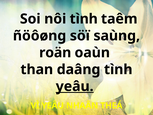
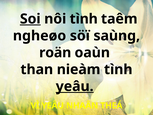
Soi underline: none -> present (30, 19)
ñöôøng: ñöôøng -> ngheøo (40, 36)
daâng: daâng -> nieàm (79, 69)
